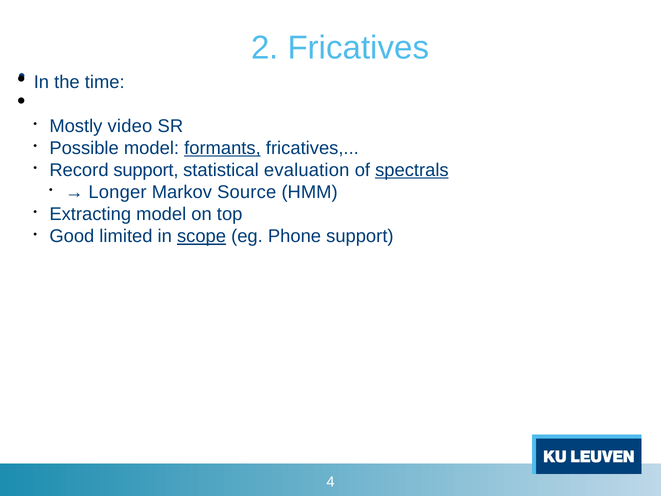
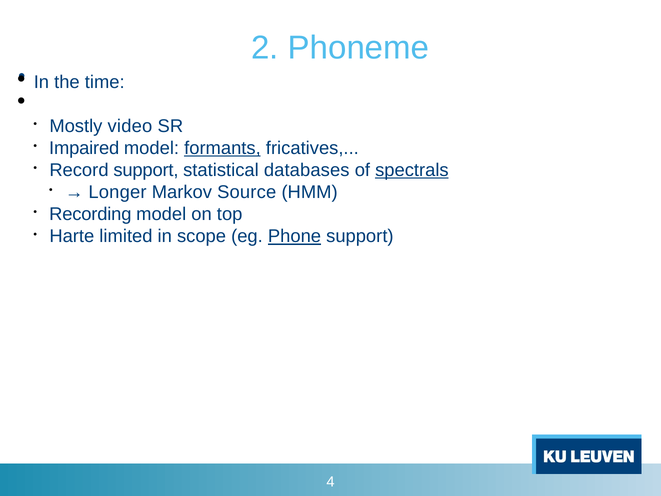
2 Fricatives: Fricatives -> Phoneme (358, 48)
Possible: Possible -> Impaired (84, 148)
evaluation: evaluation -> databases (307, 170)
Extracting: Extracting -> Recording (90, 214)
Good: Good -> Harte (72, 236)
scope underline: present -> none (202, 236)
Phone underline: none -> present (295, 236)
